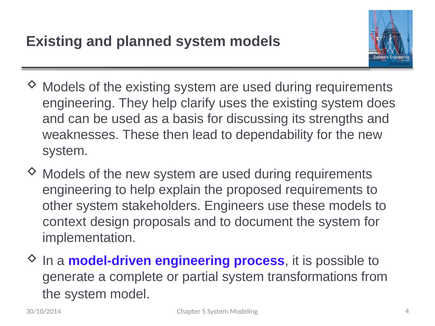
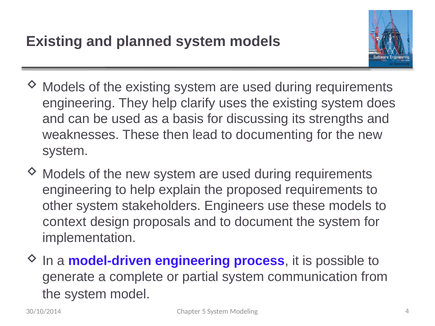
dependability: dependability -> documenting (274, 135)
transformations: transformations -> communication (313, 277)
